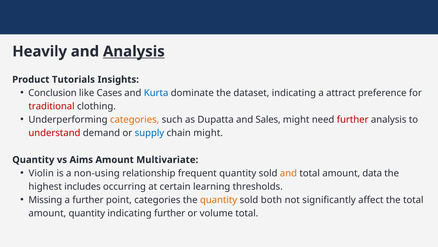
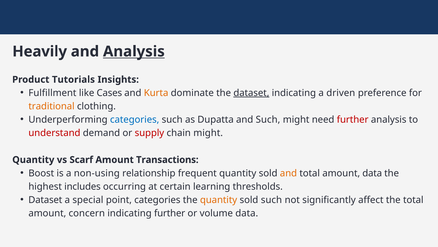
Conclusion: Conclusion -> Fulfillment (52, 93)
Kurta colour: blue -> orange (156, 93)
dataset underline: none -> present (251, 93)
attract: attract -> driven (341, 93)
traditional colour: red -> orange (52, 106)
categories colour: orange -> blue (135, 119)
and Sales: Sales -> Such (268, 119)
supply colour: blue -> red (149, 133)
Aims: Aims -> Scarf (81, 159)
Multivariate: Multivariate -> Transactions (167, 159)
Violin: Violin -> Boost (41, 173)
Missing: Missing -> Dataset (45, 199)
a further: further -> special (88, 199)
sold both: both -> such (271, 199)
amount quantity: quantity -> concern (87, 213)
volume total: total -> data (247, 213)
